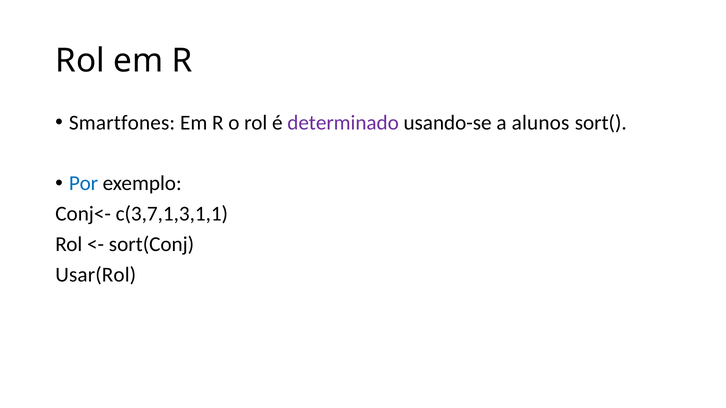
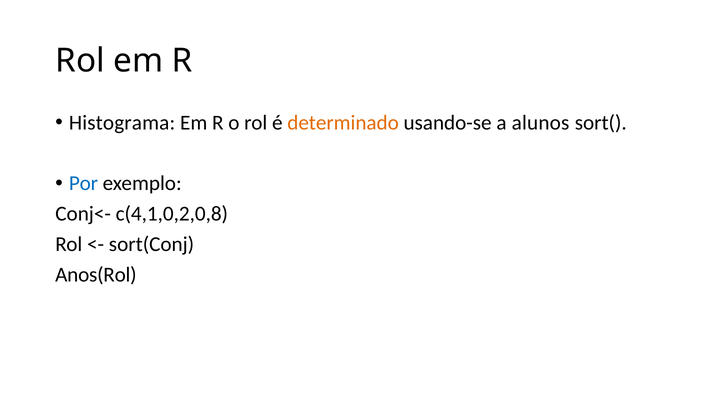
Smartfones: Smartfones -> Histograma (122, 123)
determinado colour: purple -> orange (343, 123)
c(3,7,1,3,1,1: c(3,7,1,3,1,1 -> c(4,1,0,2,0,8 (172, 214)
Usar(Rol: Usar(Rol -> Anos(Rol (96, 275)
